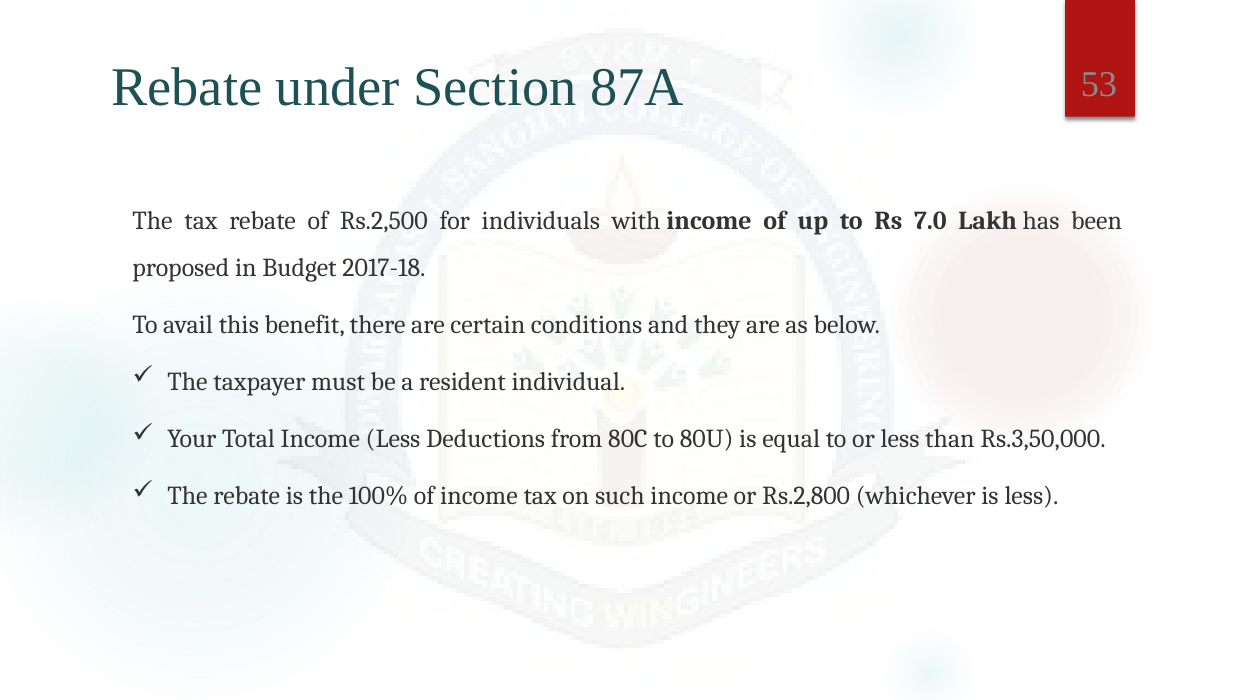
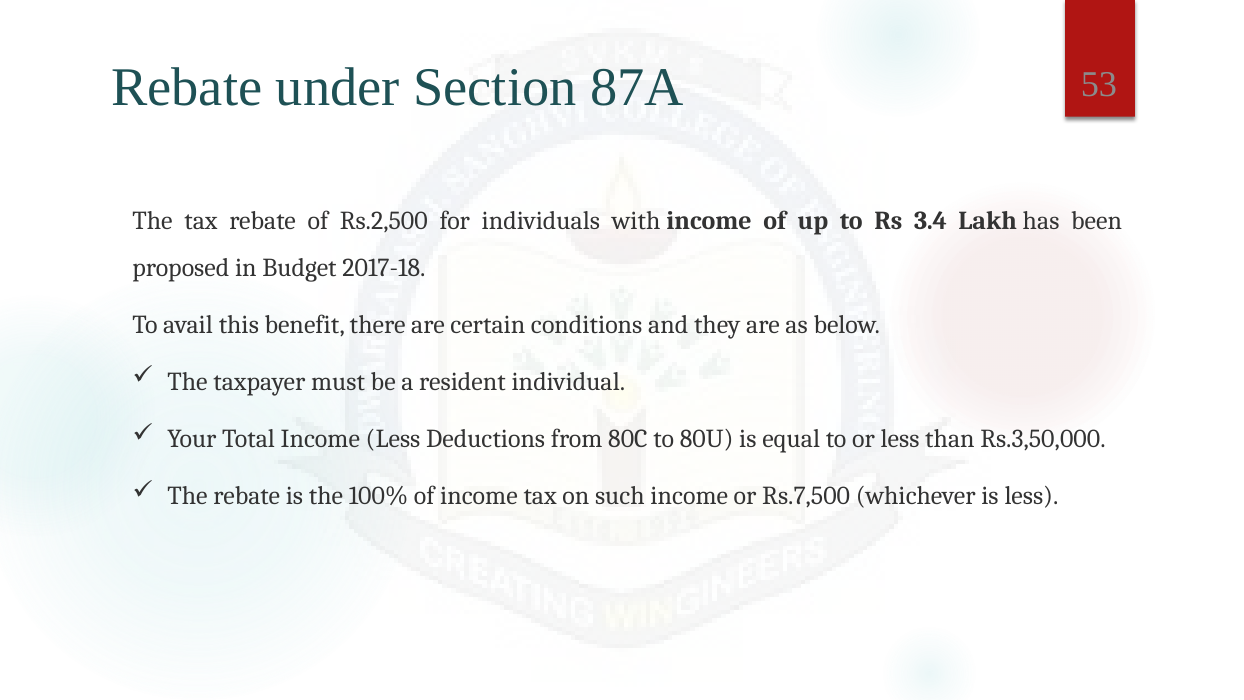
7.0: 7.0 -> 3.4 (931, 221)
Rs.2,800: Rs.2,800 -> Rs.7,500 (806, 495)
